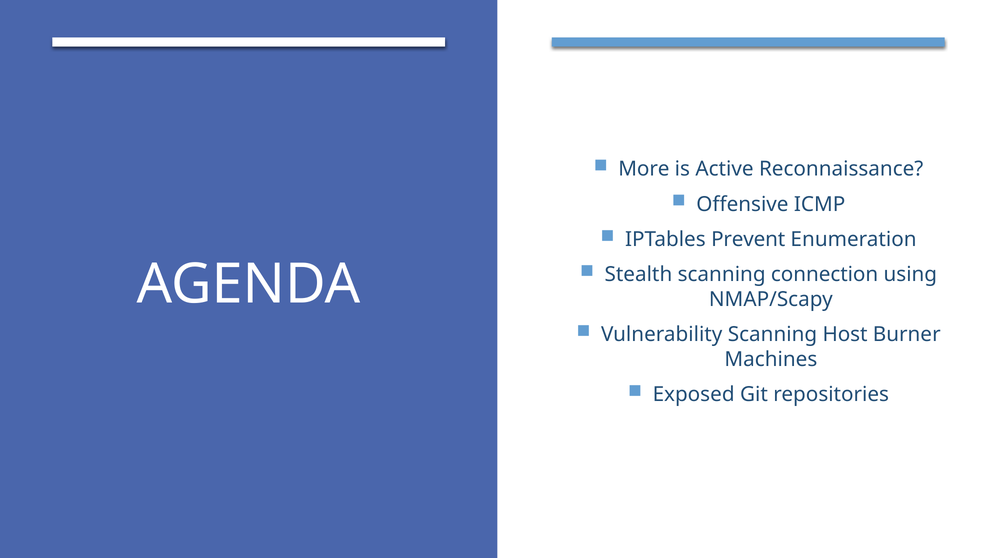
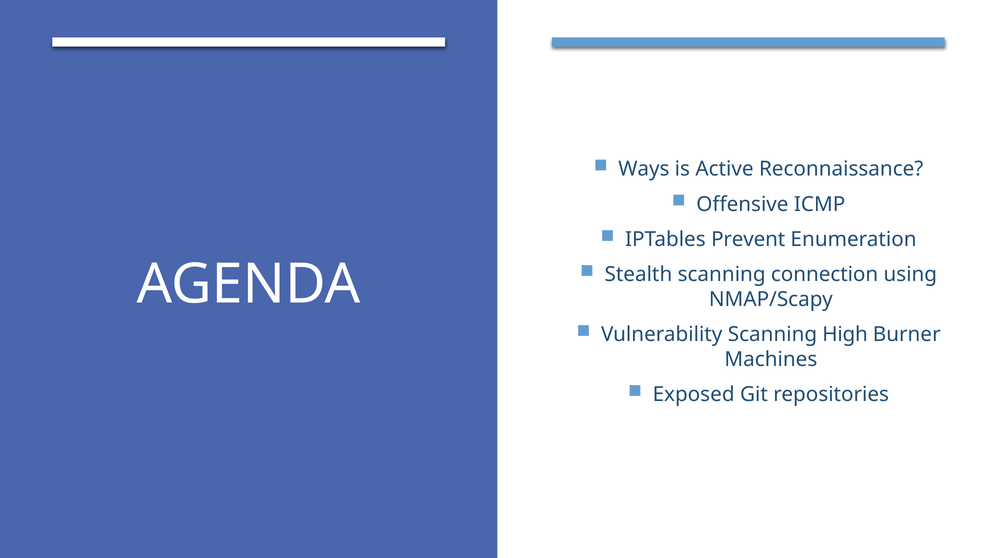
More: More -> Ways (644, 169)
Host: Host -> High (845, 335)
